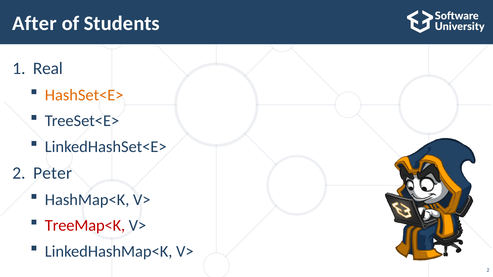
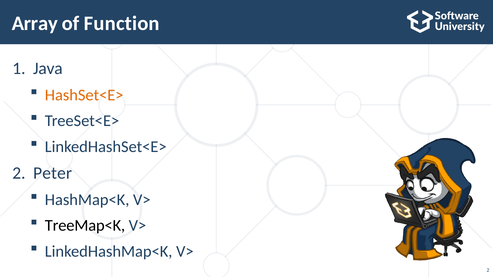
After: After -> Array (35, 23)
Students: Students -> Function (122, 23)
Real: Real -> Java (48, 69)
TreeMap<K colour: red -> black (85, 226)
